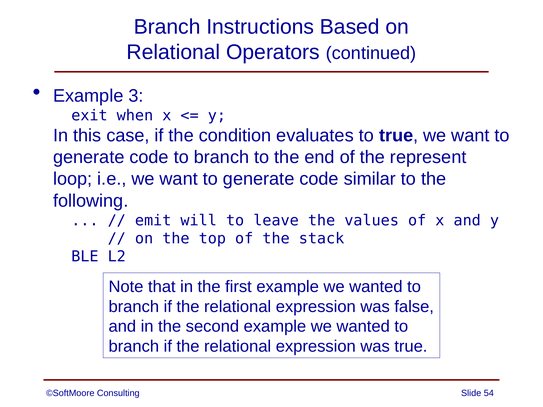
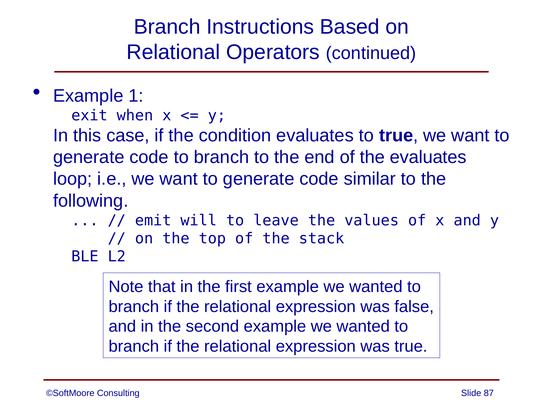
3: 3 -> 1 (136, 96)
the represent: represent -> evaluates (428, 157)
54: 54 -> 87 (489, 393)
